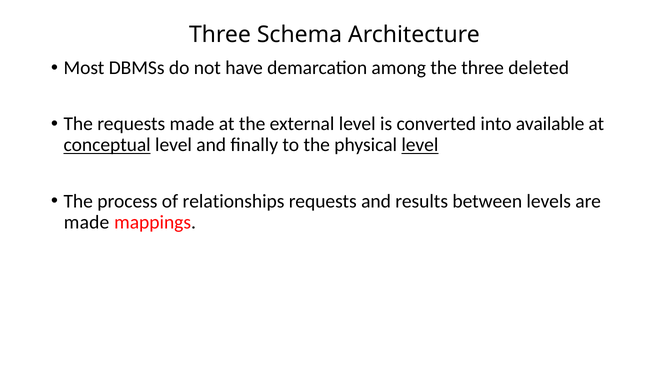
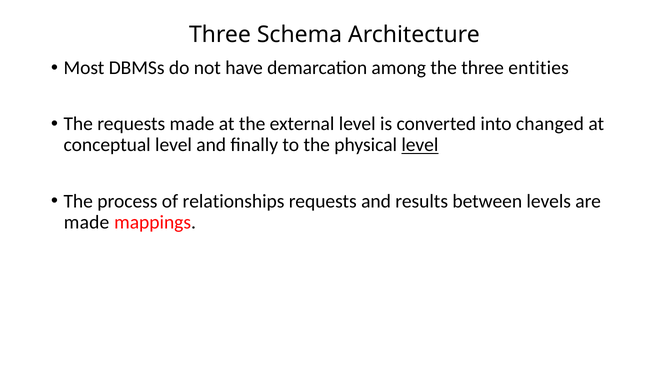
deleted: deleted -> entities (539, 68)
available: available -> changed (550, 124)
conceptual underline: present -> none (107, 145)
